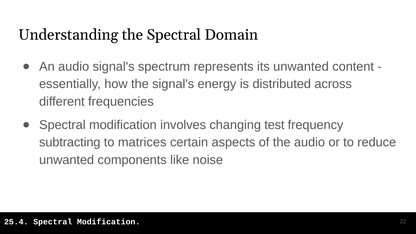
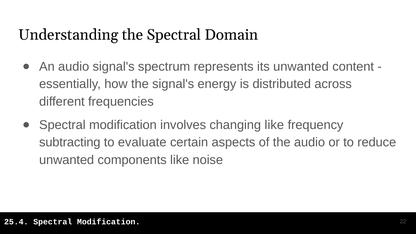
changing test: test -> like (274, 125)
matrices: matrices -> evaluate (142, 142)
